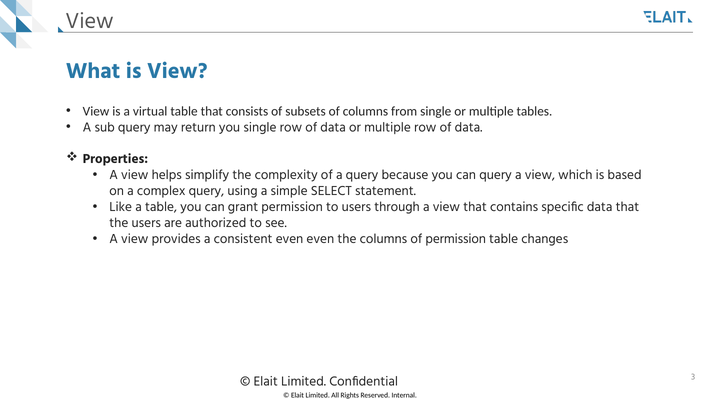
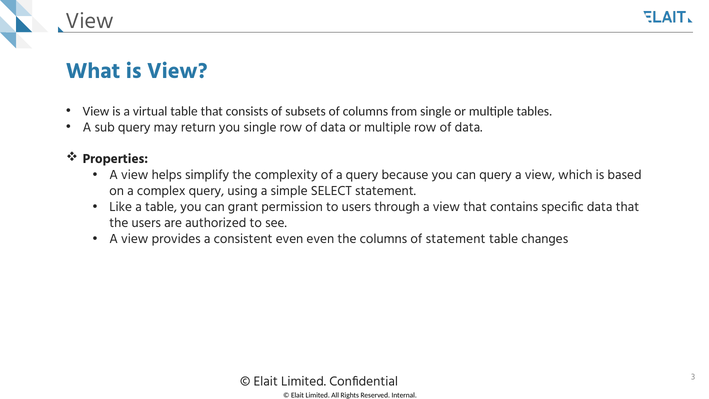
of permission: permission -> statement (456, 239)
